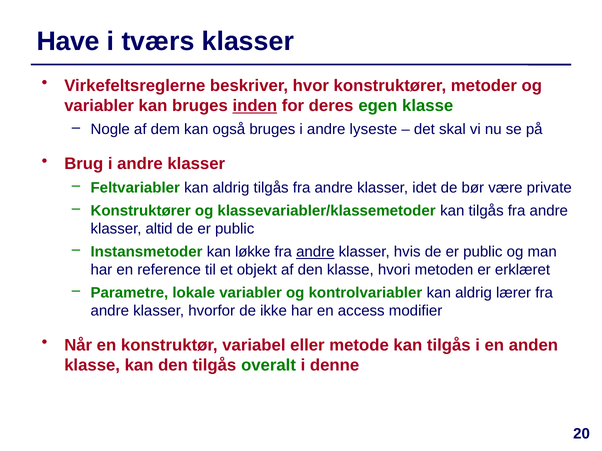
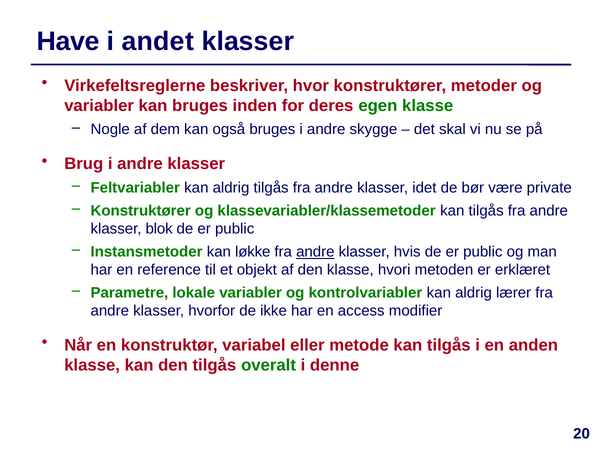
tværs: tværs -> andet (158, 41)
inden underline: present -> none (255, 106)
lyseste: lyseste -> skygge (373, 130)
altid: altid -> blok (159, 229)
